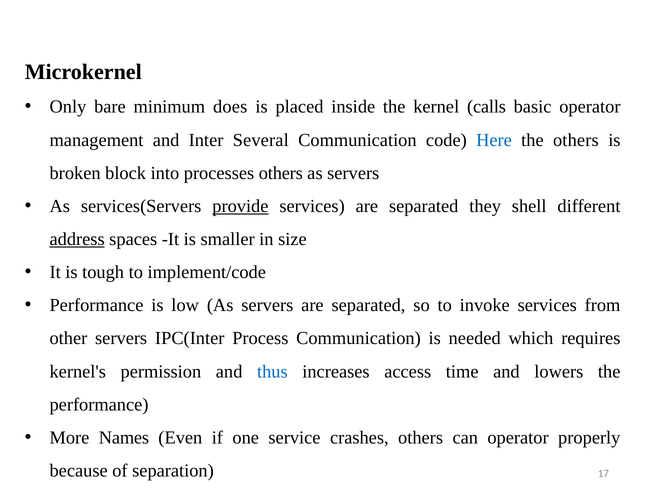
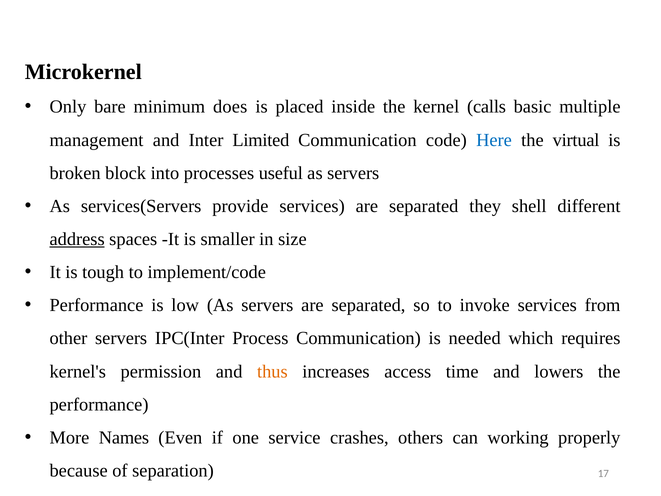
basic operator: operator -> multiple (590, 107)
Several: Several -> Limited (261, 140)
the others: others -> virtual (576, 140)
processes others: others -> useful (281, 173)
provide underline: present -> none (240, 206)
thus colour: blue -> orange (272, 371)
can operator: operator -> working (518, 437)
